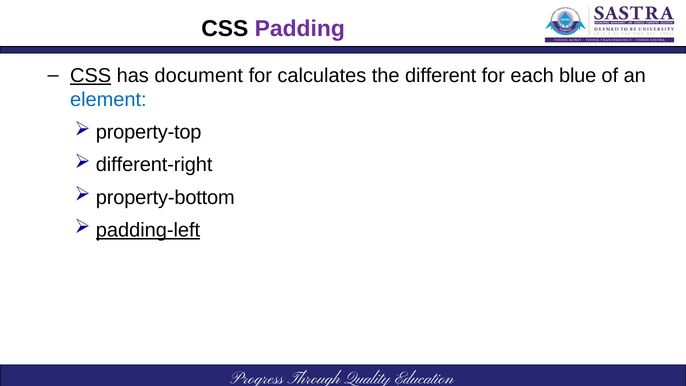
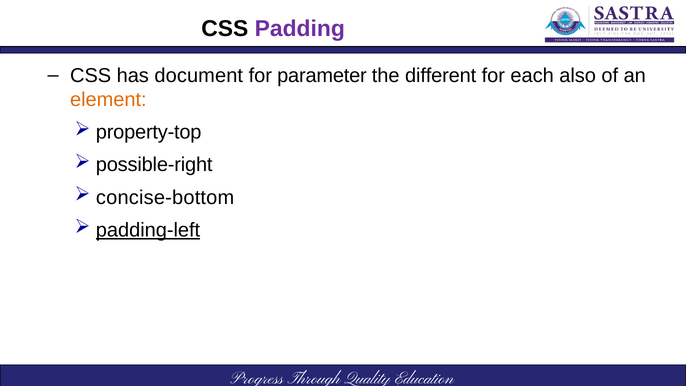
CSS underline: present -> none (91, 76)
calculates: calculates -> parameter (322, 76)
blue: blue -> also (578, 76)
element colour: blue -> orange (108, 100)
different-right: different-right -> possible-right (154, 165)
property-bottom: property-bottom -> concise-bottom (165, 197)
